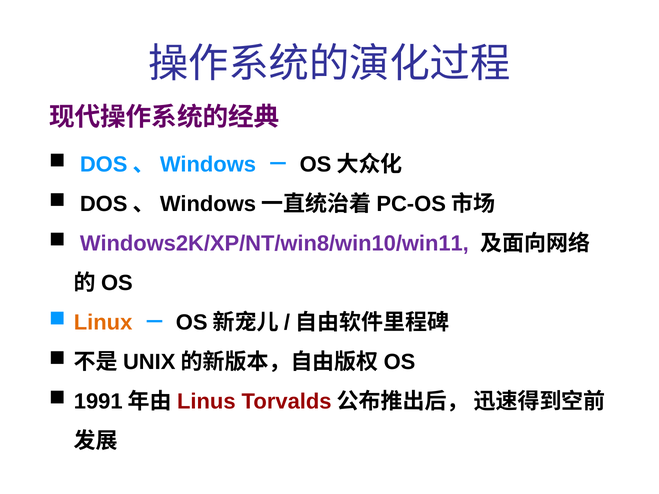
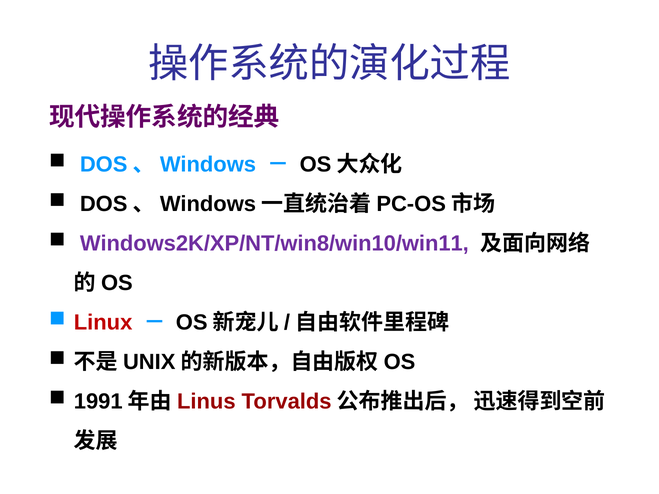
Linux colour: orange -> red (103, 323)
